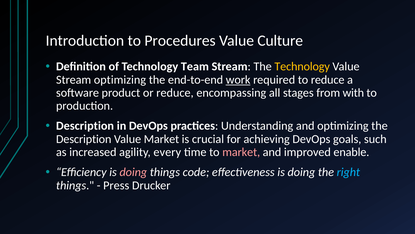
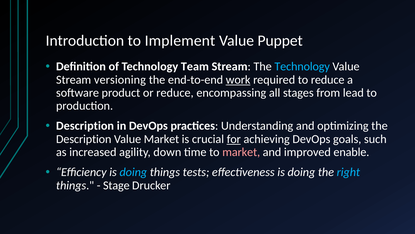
Procedures: Procedures -> Implement (180, 40)
Culture: Culture -> Puppet (280, 40)
Technology colour: yellow -> light blue (302, 66)
Stream optimizing: optimizing -> versioning (120, 80)
with: with -> lead (353, 93)
for underline: none -> present (234, 139)
every: every -> down (167, 152)
doing colour: pink -> light blue (133, 172)
code: code -> tests (196, 172)
Press: Press -> Stage (116, 185)
